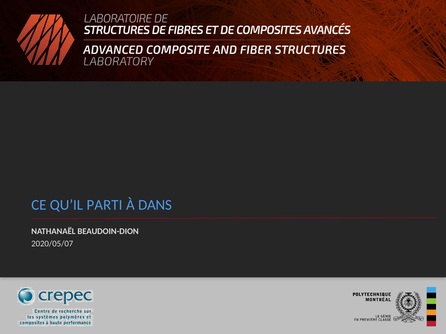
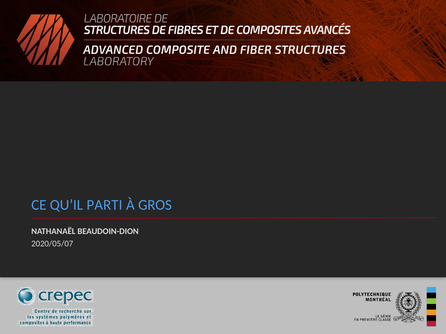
DANS: DANS -> GROS (155, 205)
